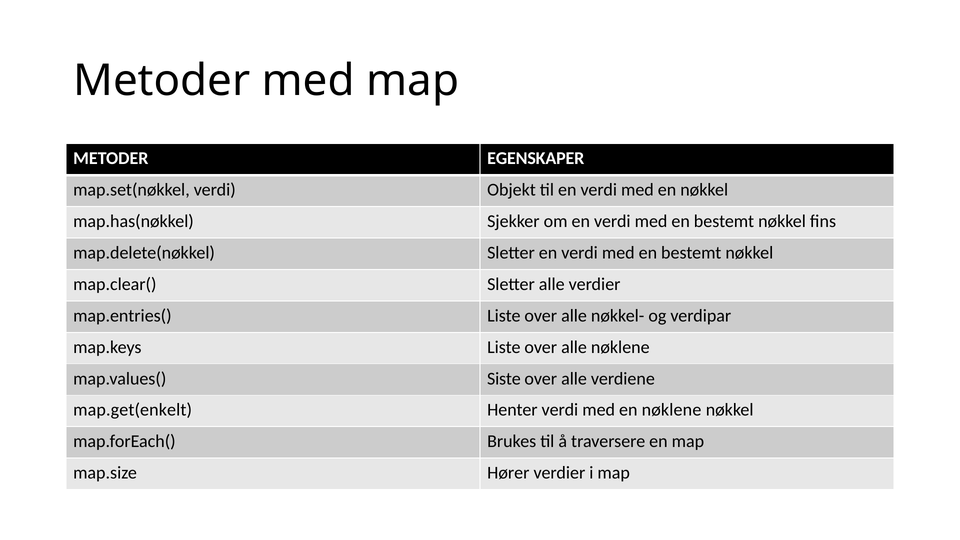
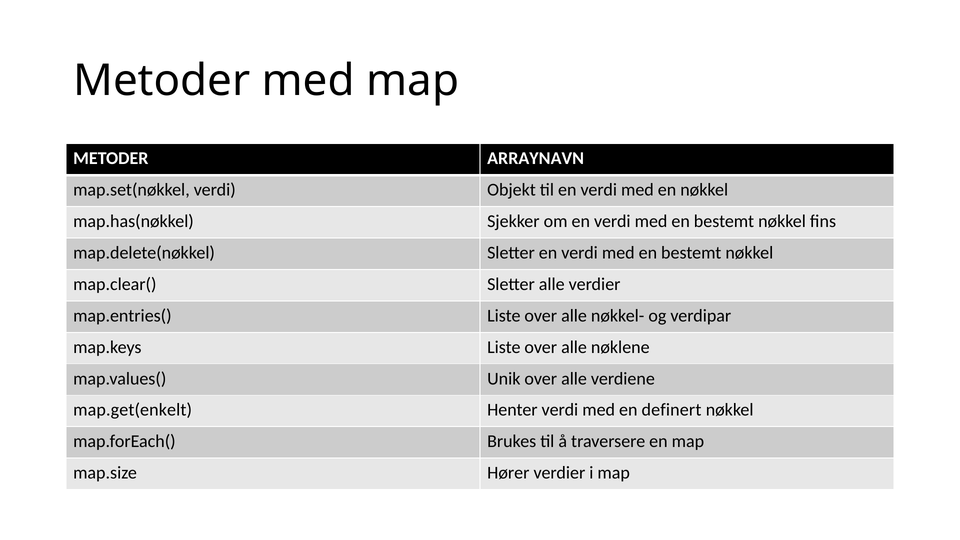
EGENSKAPER: EGENSKAPER -> ARRAYNAVN (536, 159)
Siste: Siste -> Unik (504, 379)
en nøklene: nøklene -> definert (671, 410)
